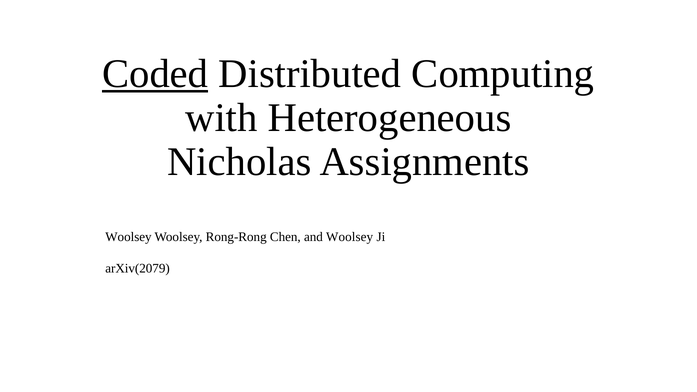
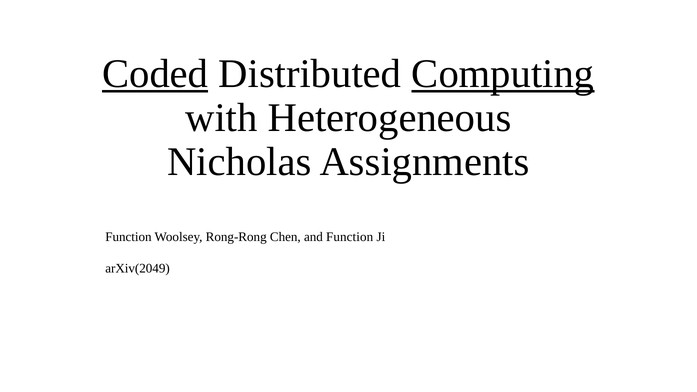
Computing underline: none -> present (503, 74)
Woolsey: Woolsey -> Function (128, 237)
and Woolsey: Woolsey -> Function (350, 237)
arXiv(2079: arXiv(2079 -> arXiv(2049 (138, 268)
